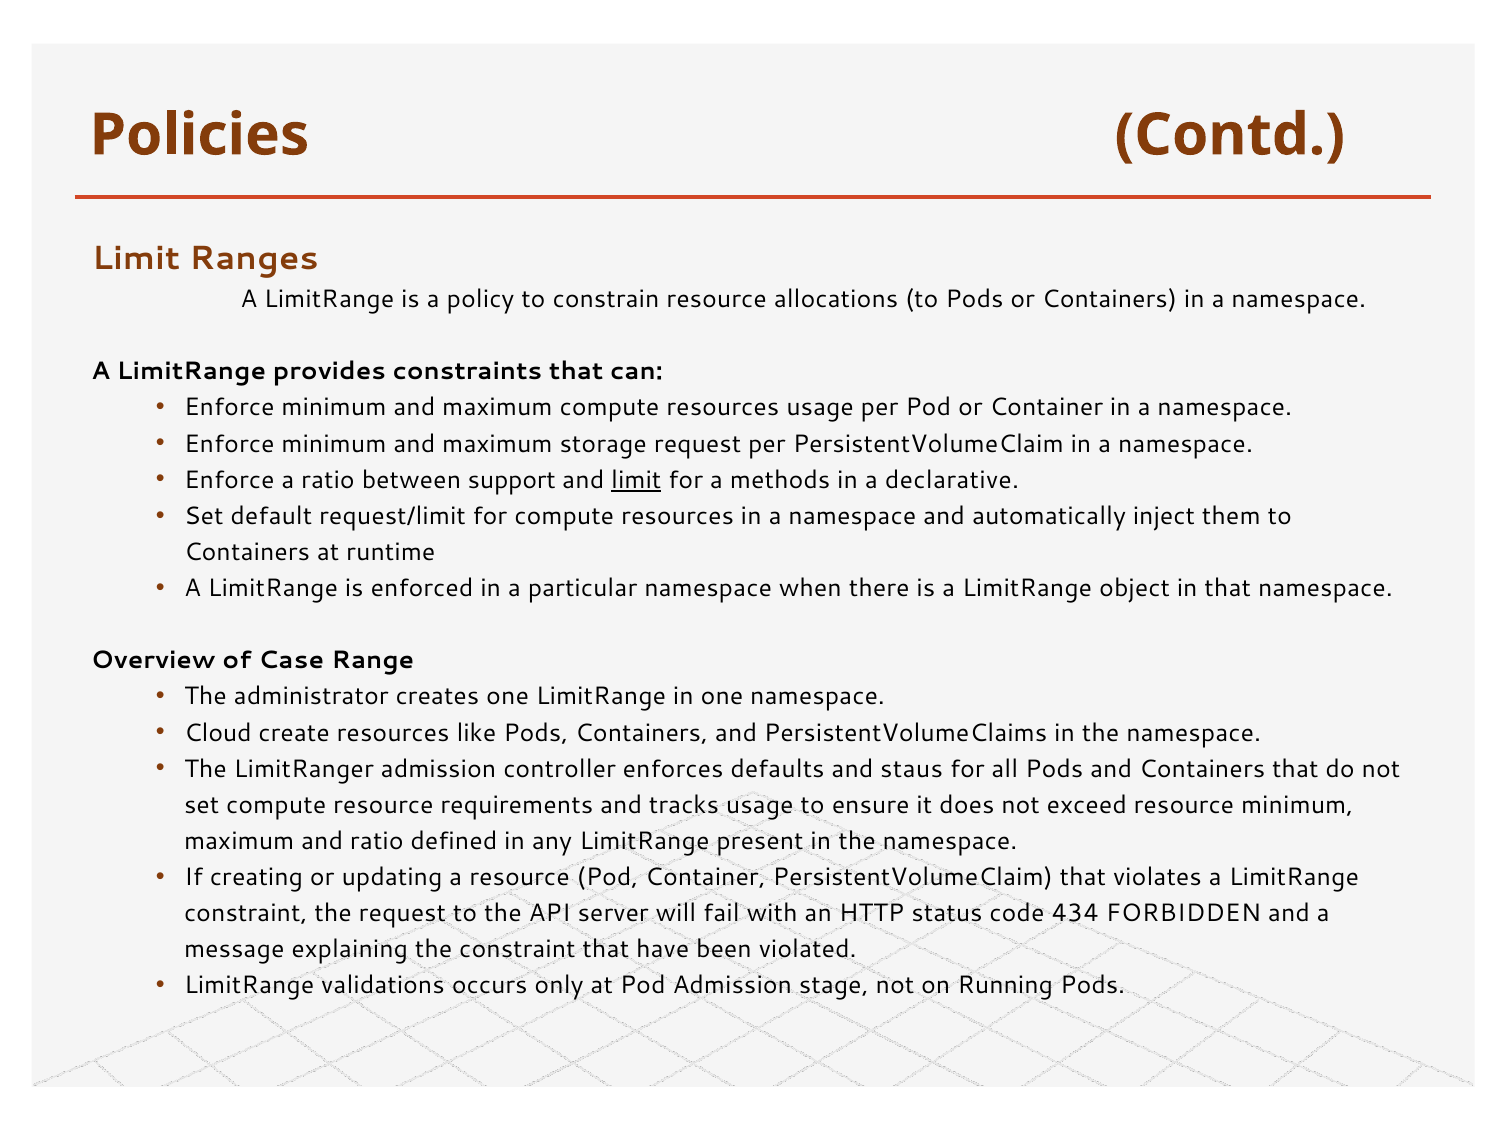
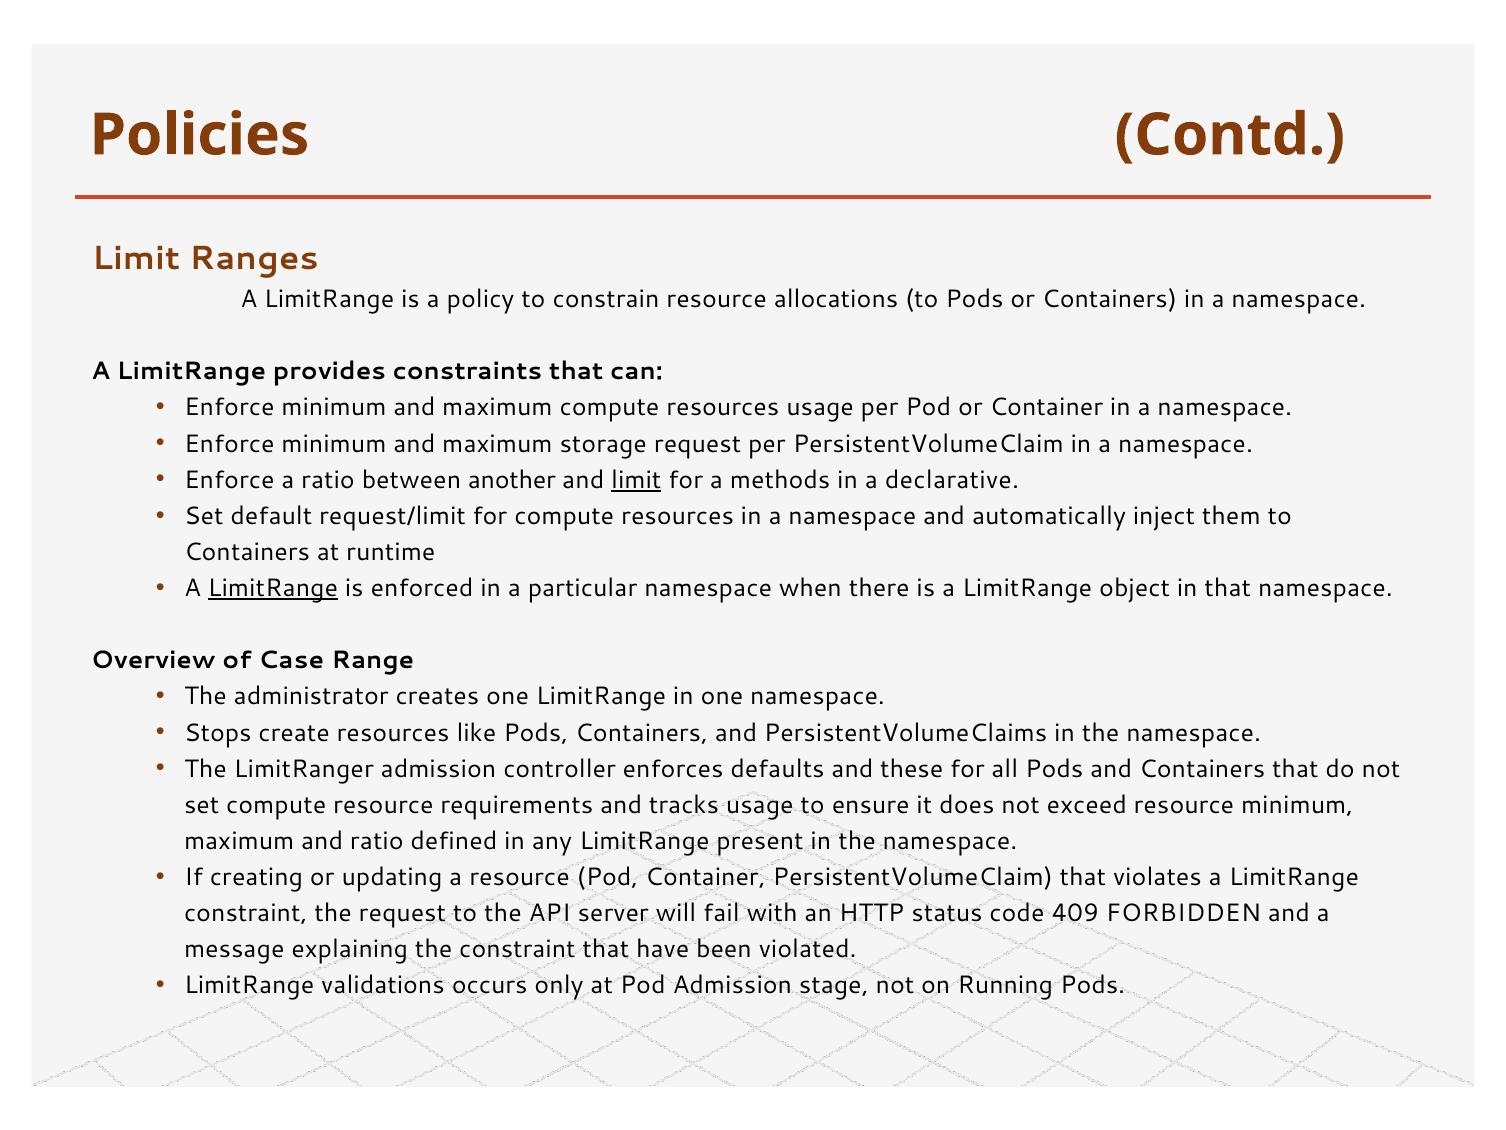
support: support -> another (512, 480)
LimitRange underline: none -> present (273, 588)
Cloud: Cloud -> Stops (218, 733)
staus: staus -> these (912, 769)
434: 434 -> 409 (1075, 913)
